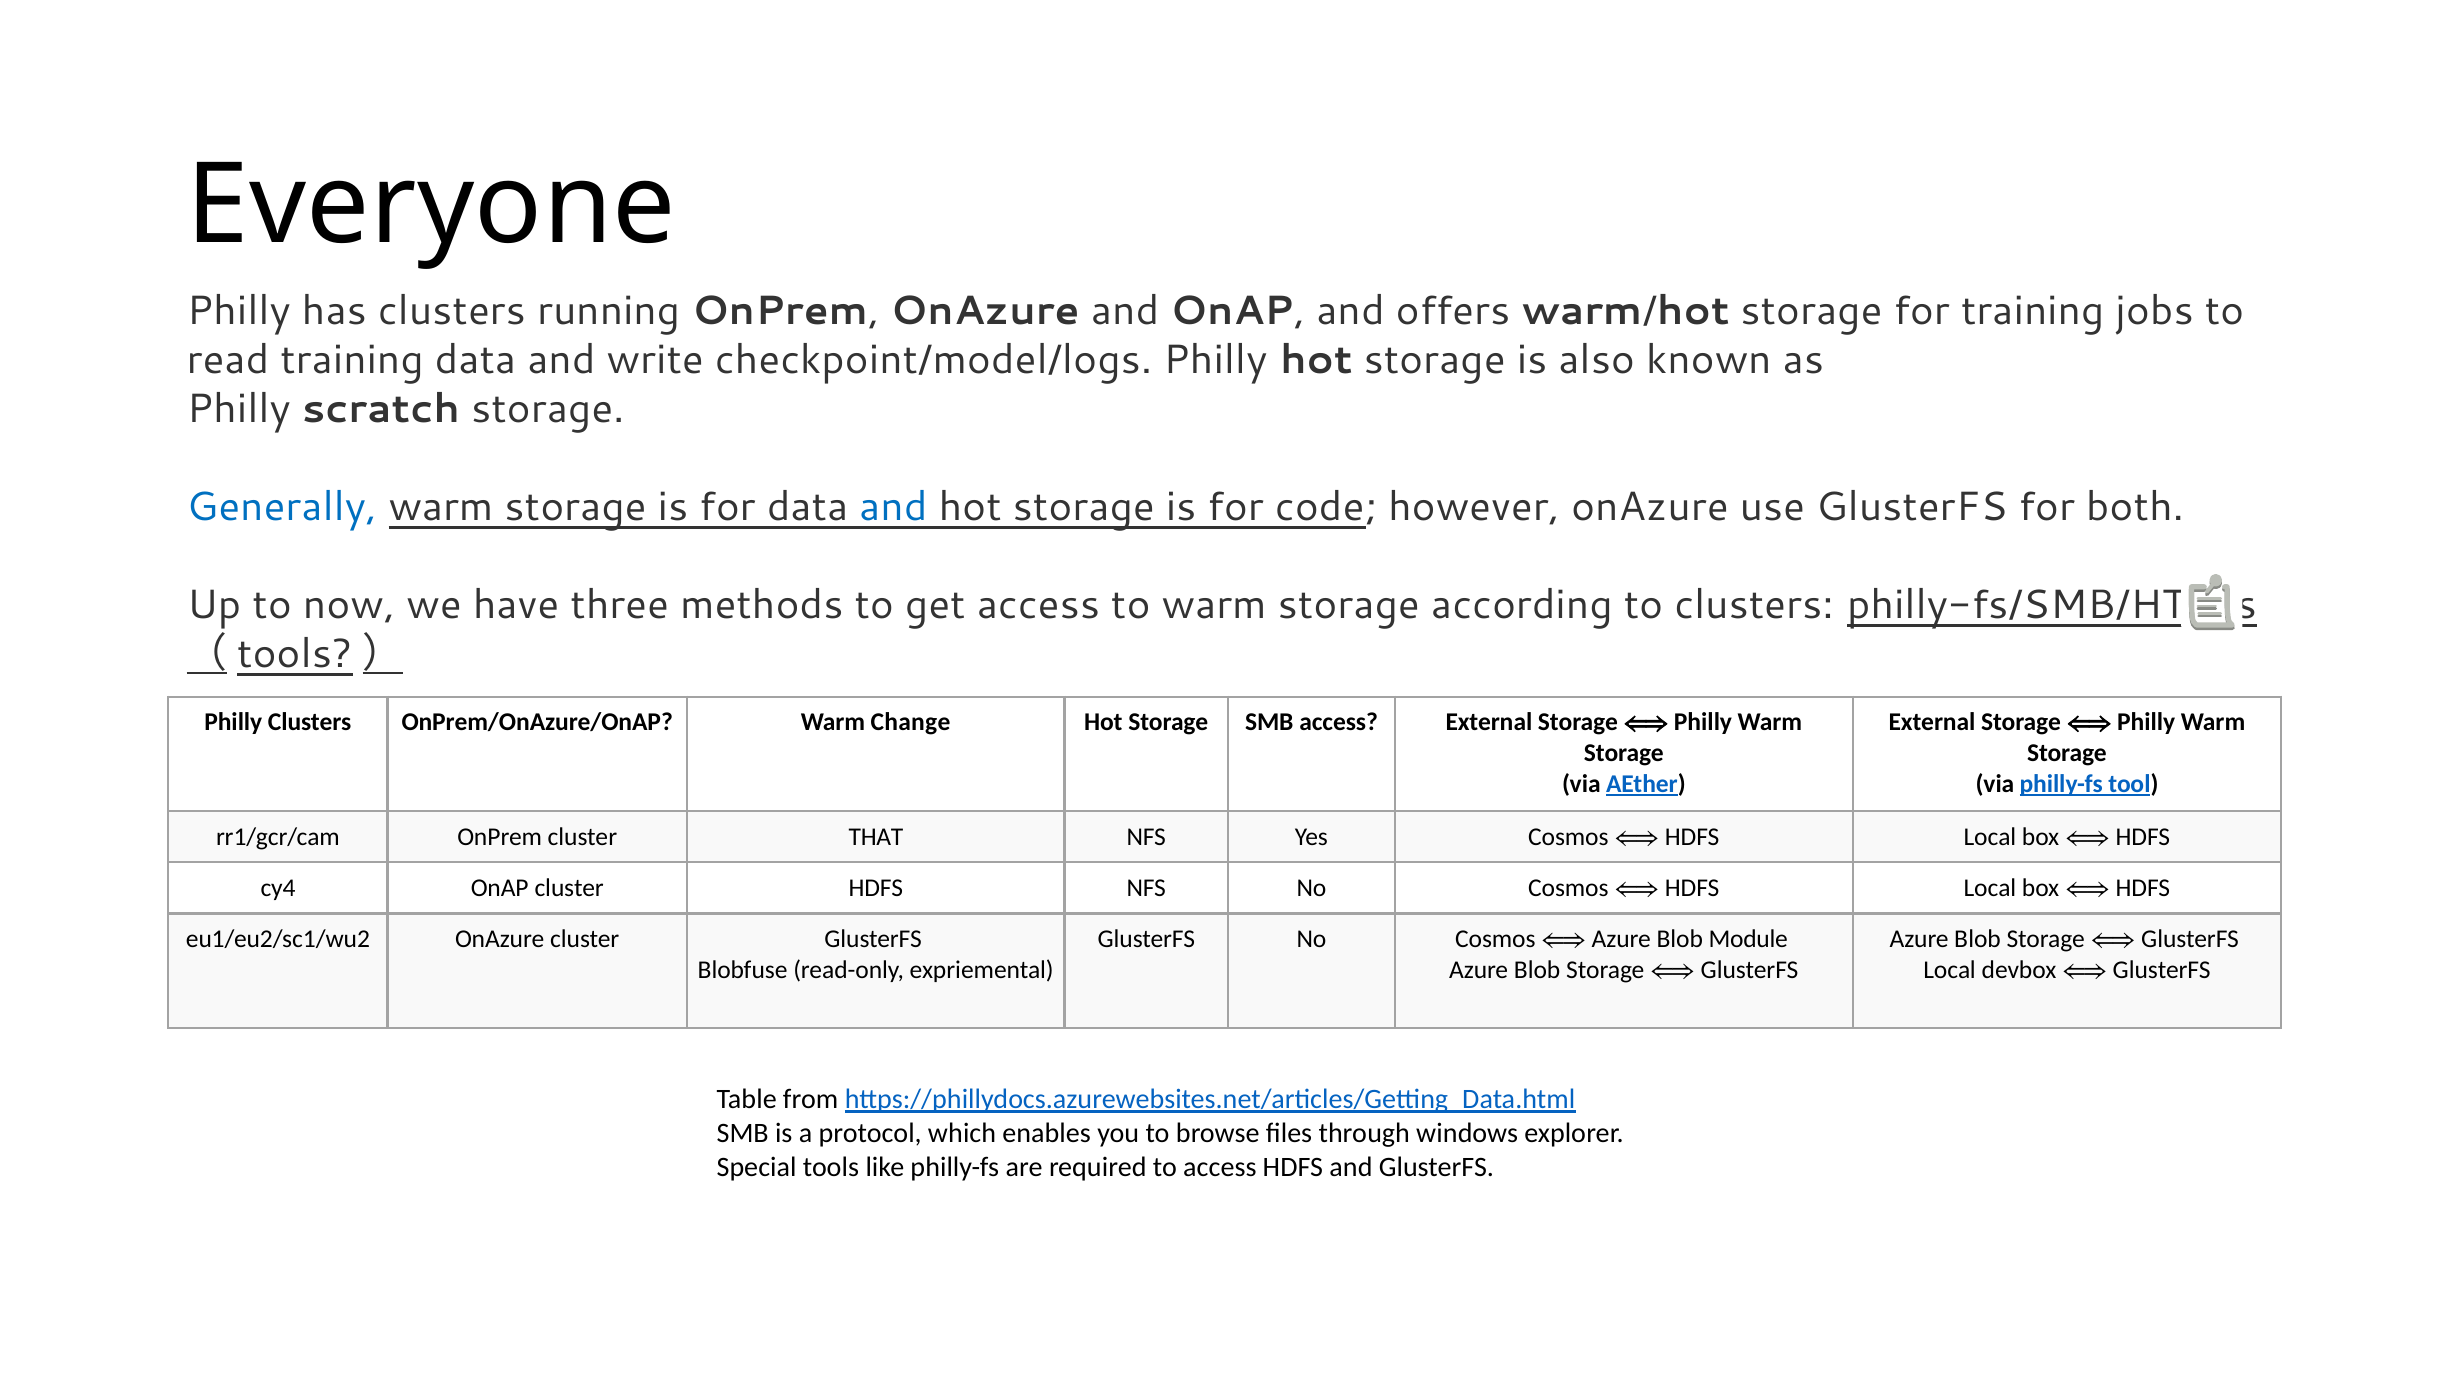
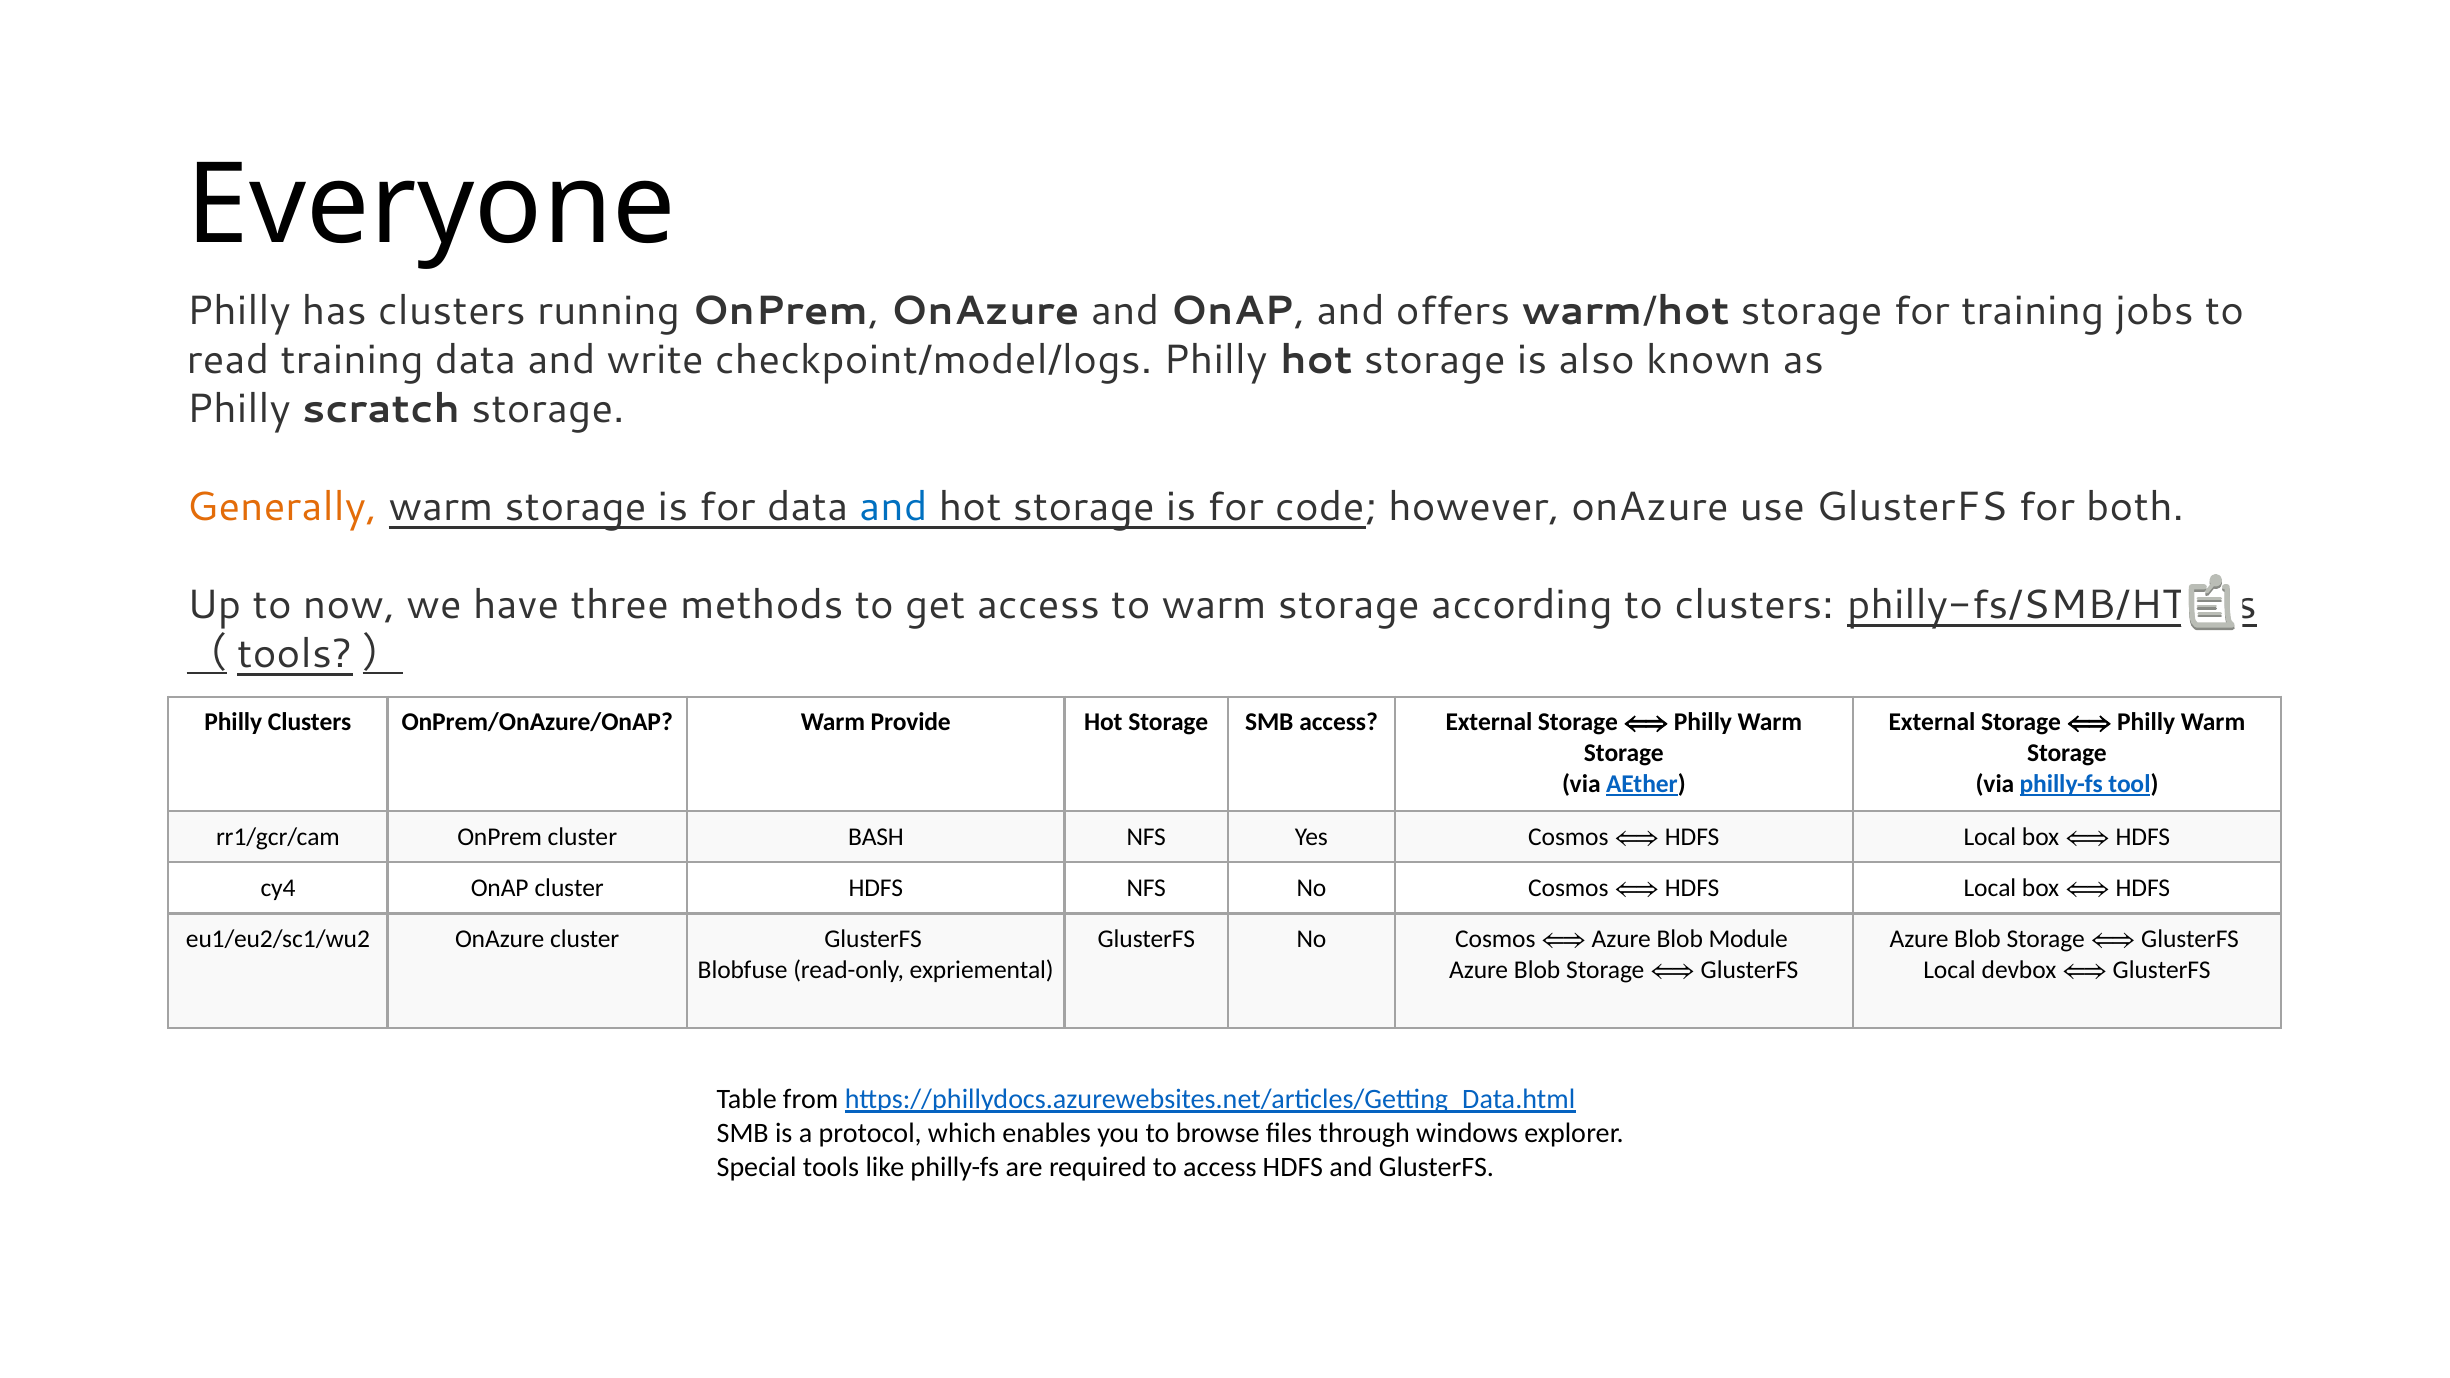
Generally colour: blue -> orange (282, 507)
Change: Change -> Provide (911, 722)
THAT: THAT -> BASH (876, 837)
